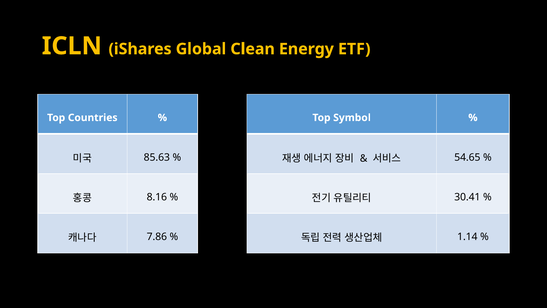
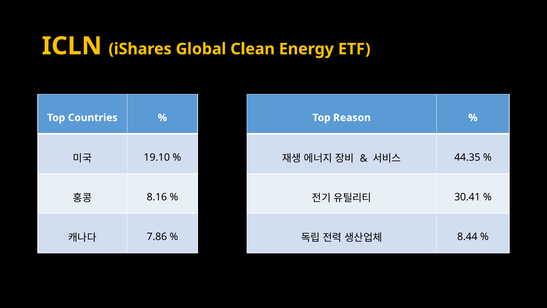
Symbol: Symbol -> Reason (352, 118)
85.63: 85.63 -> 19.10 (157, 157)
54.65: 54.65 -> 44.35 (467, 157)
1.14: 1.14 -> 8.44 (467, 237)
